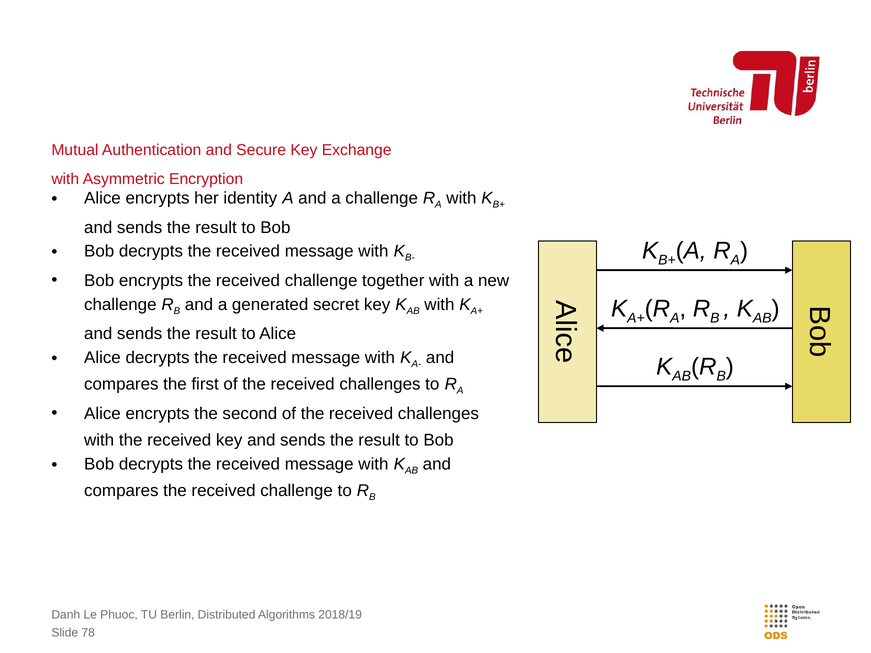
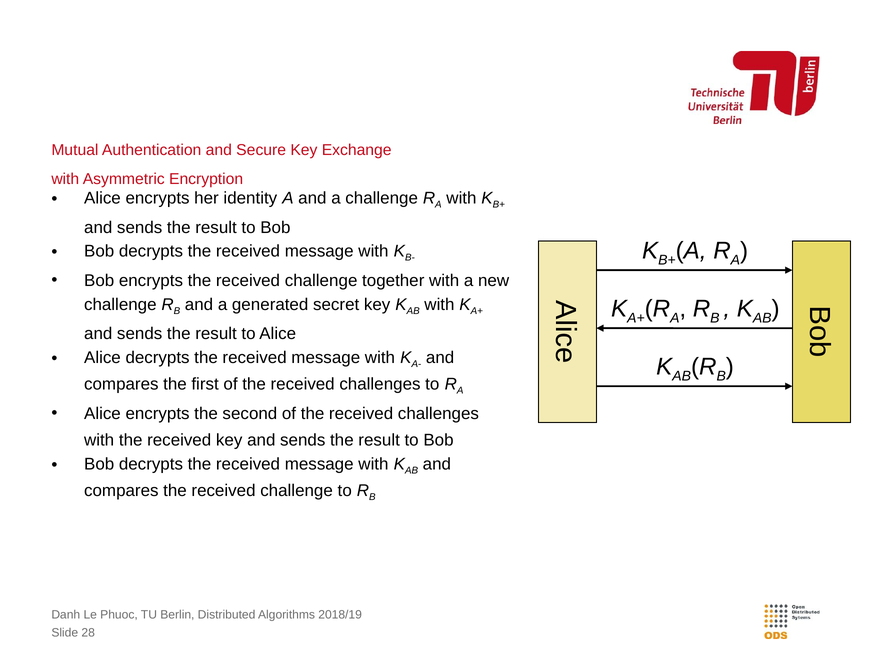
78: 78 -> 28 (88, 633)
